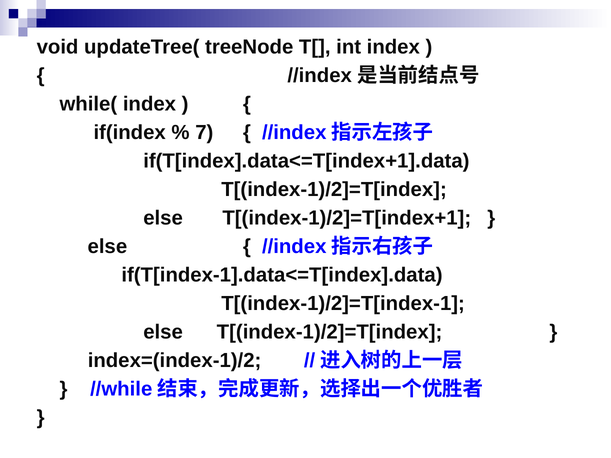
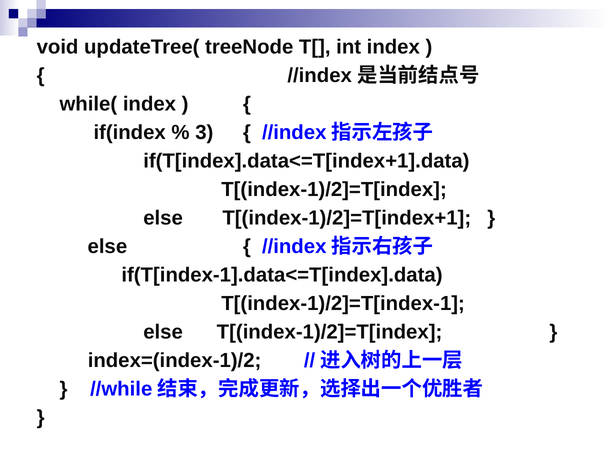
7: 7 -> 3 (204, 133)
